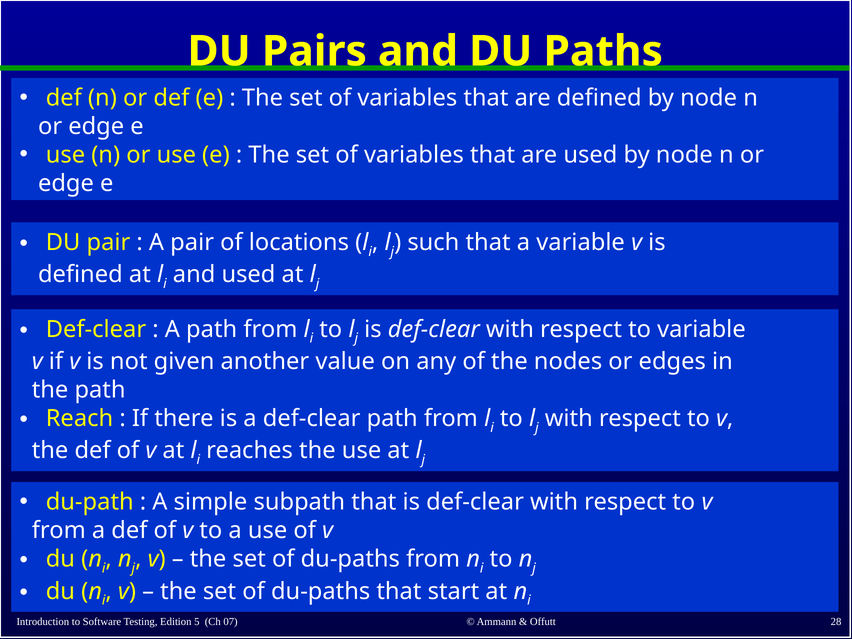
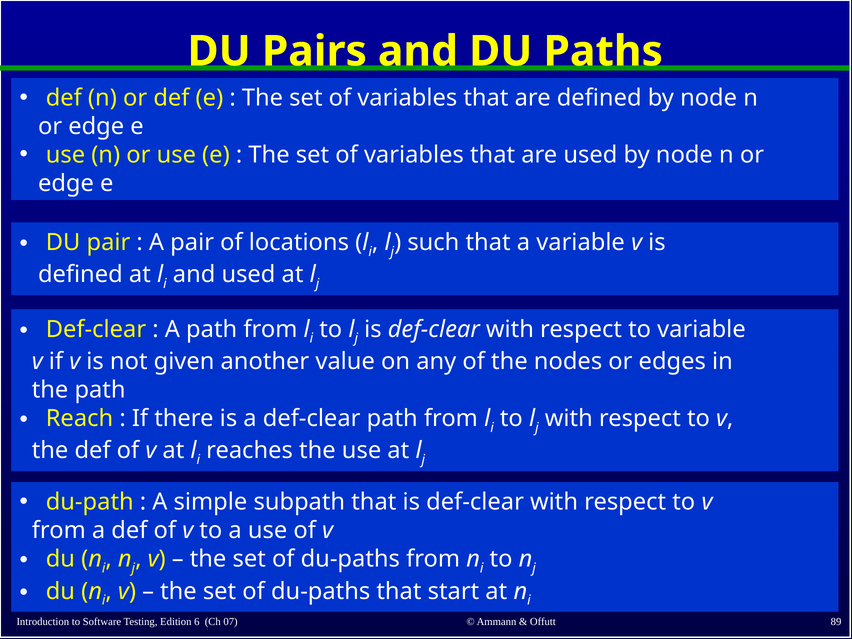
5: 5 -> 6 (197, 622)
28: 28 -> 89 (836, 622)
